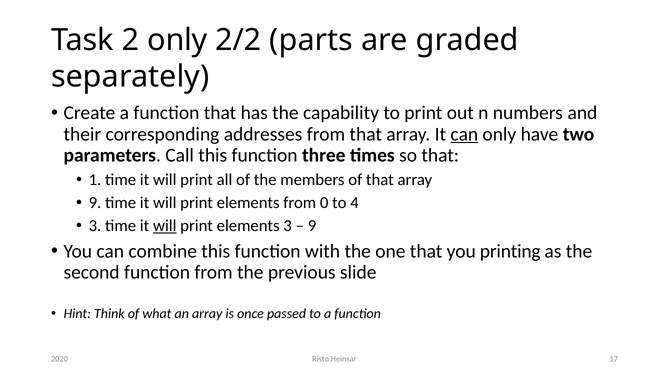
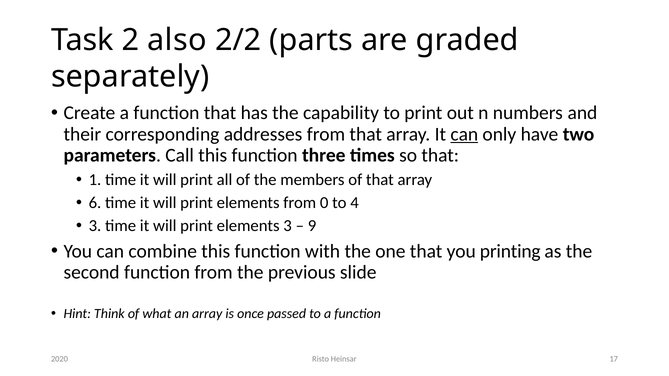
2 only: only -> also (177, 40)
9: 9 -> 6 (95, 203)
will underline: present -> none (165, 226)
